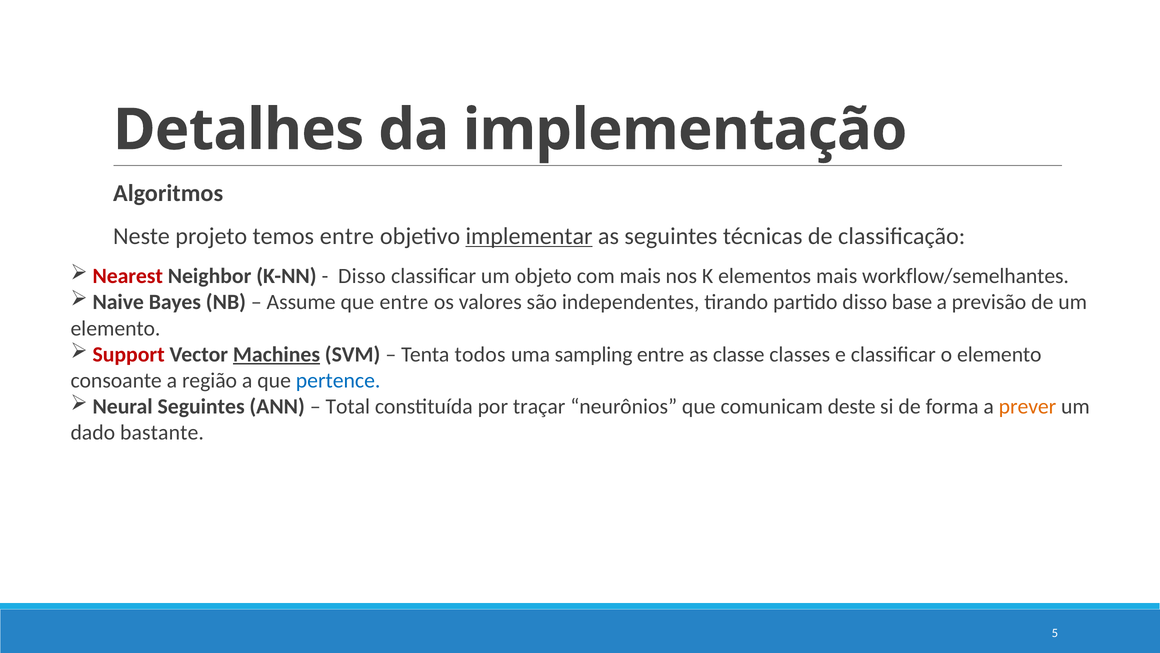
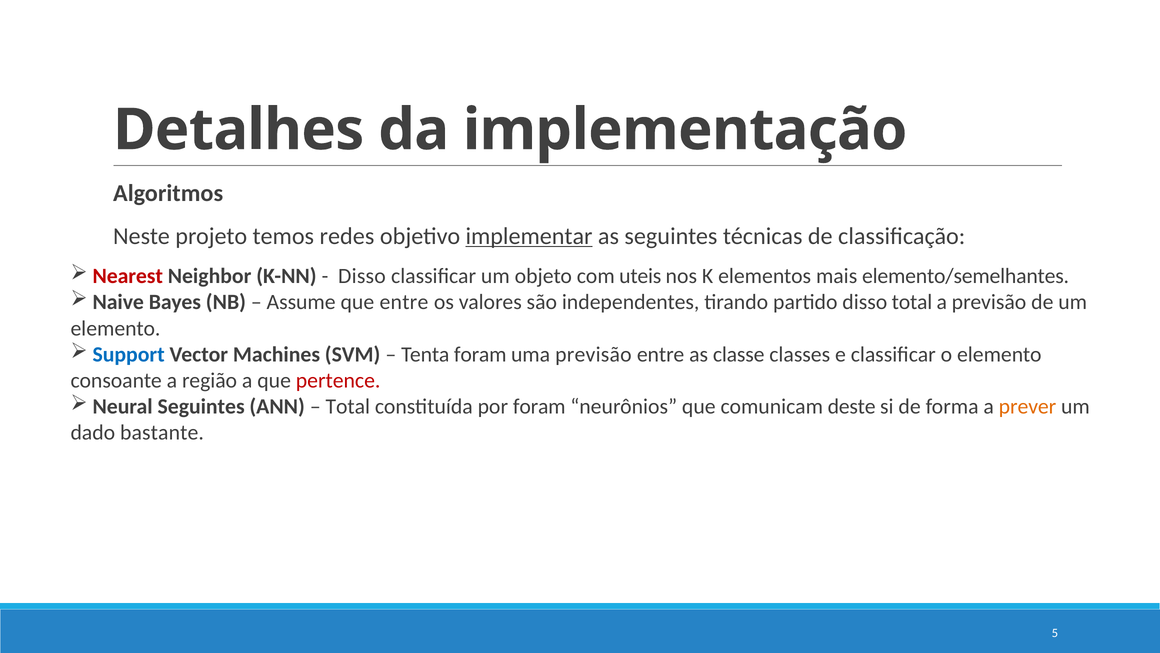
temos entre: entre -> redes (347, 236)
com mais: mais -> uteis (640, 276)
workflow/semelhantes: workflow/semelhantes -> elemento/semelhantes (966, 276)
disso base: base -> total (912, 302)
Support colour: red -> blue (129, 354)
Machines underline: present -> none (276, 354)
Tenta todos: todos -> foram (480, 354)
uma sampling: sampling -> previsão (593, 354)
pertence colour: blue -> red (338, 380)
por traçar: traçar -> foram (539, 406)
